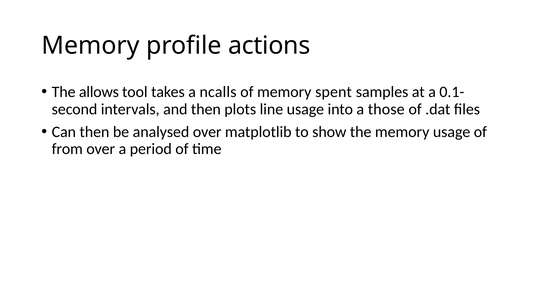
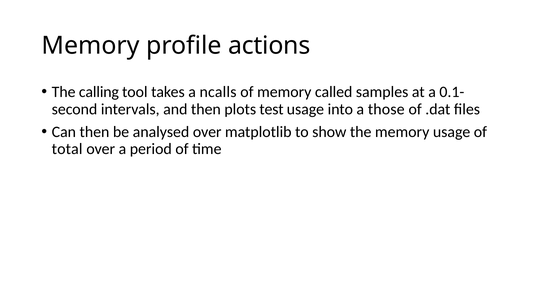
allows: allows -> calling (99, 92)
spent: spent -> called (334, 92)
line: line -> test (272, 109)
from: from -> total (67, 149)
